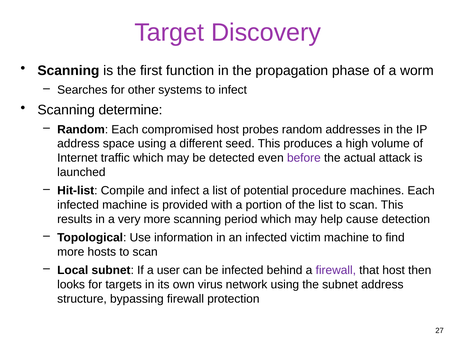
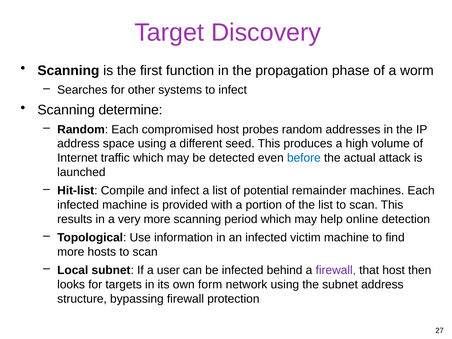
before colour: purple -> blue (304, 158)
procedure: procedure -> remainder (319, 191)
cause: cause -> online (362, 219)
virus: virus -> form (210, 285)
